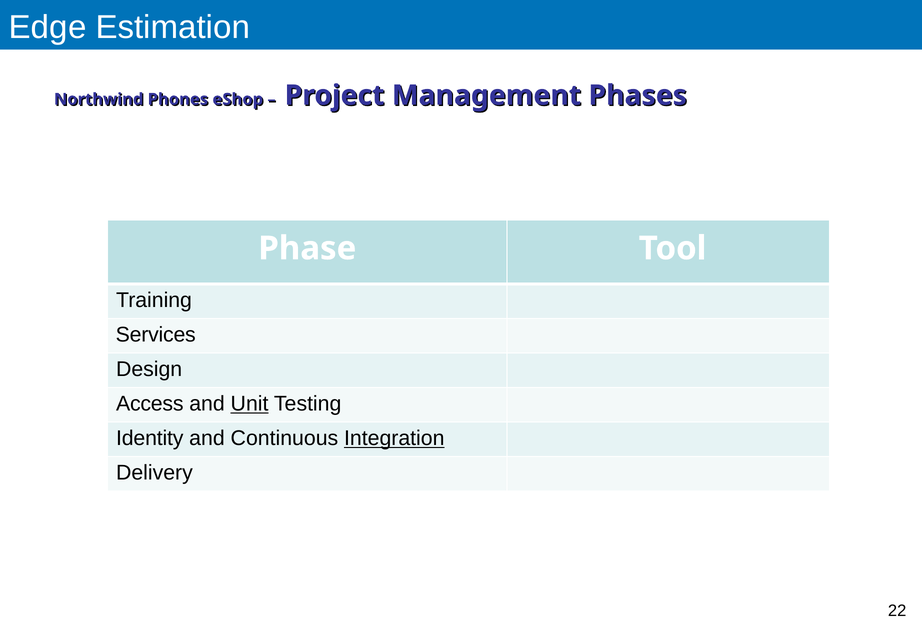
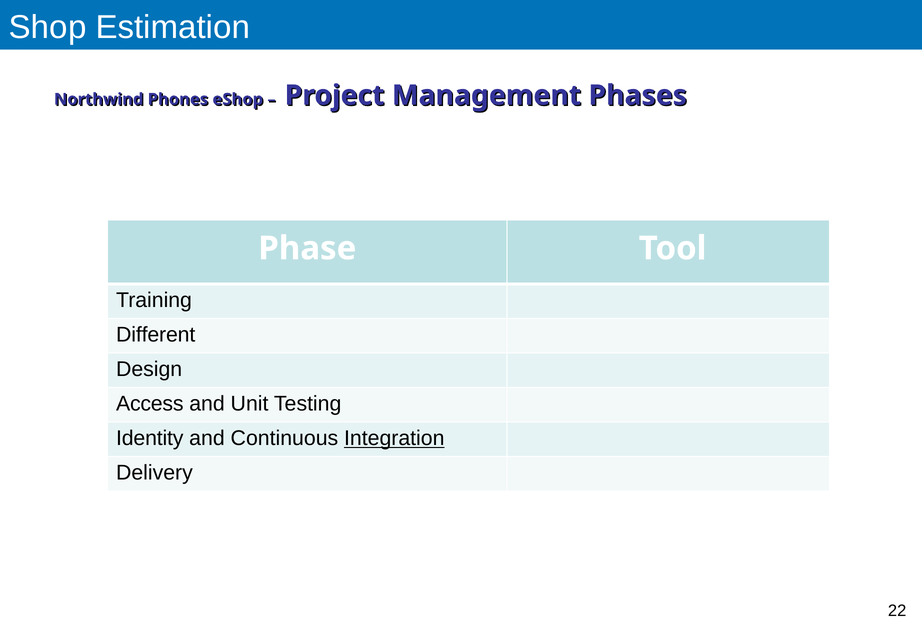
Edge: Edge -> Shop (47, 27)
Services: Services -> Different (156, 335)
Unit underline: present -> none (250, 404)
